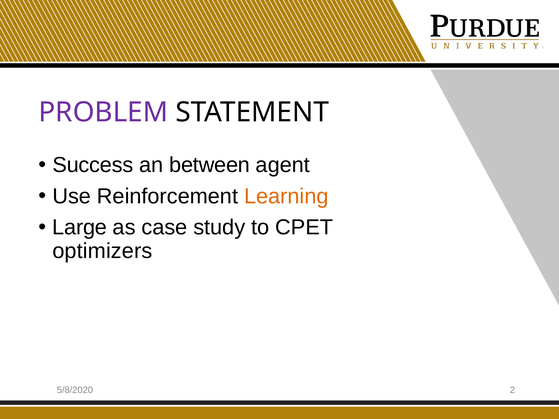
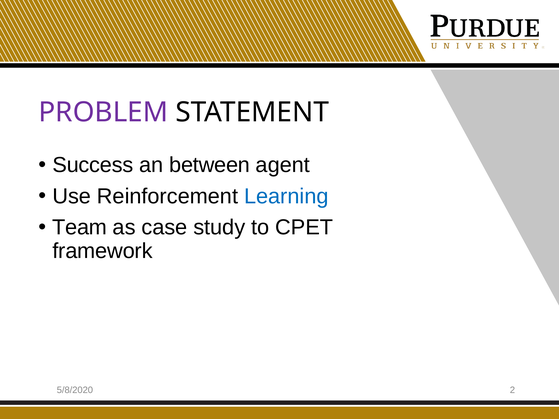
Learning colour: orange -> blue (286, 196)
Large: Large -> Team (80, 228)
optimizers: optimizers -> framework (103, 251)
